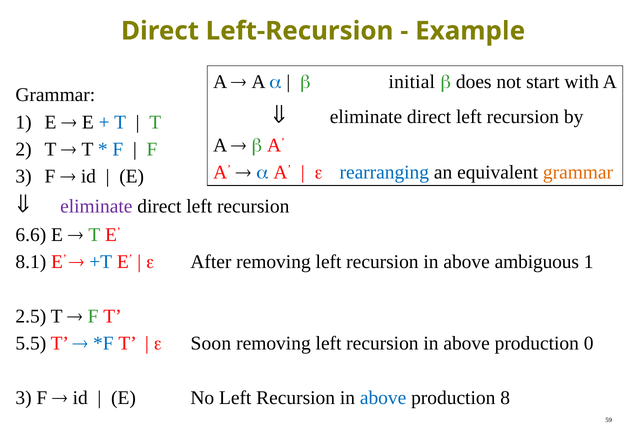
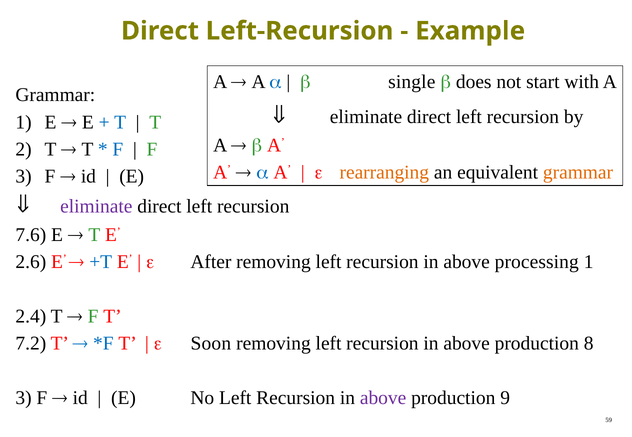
initial: initial -> single (412, 82)
rearranging colour: blue -> orange (384, 173)
6.6: 6.6 -> 7.6 (31, 235)
8.1: 8.1 -> 2.6 (31, 262)
ambiguous: ambiguous -> processing (537, 262)
2.5: 2.5 -> 2.4 (31, 317)
5.5: 5.5 -> 7.2 (31, 344)
0: 0 -> 8 (589, 344)
above colour: blue -> purple (383, 398)
8: 8 -> 9 (505, 398)
